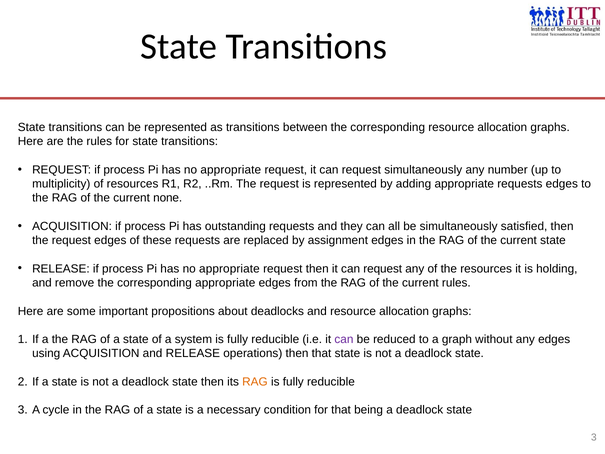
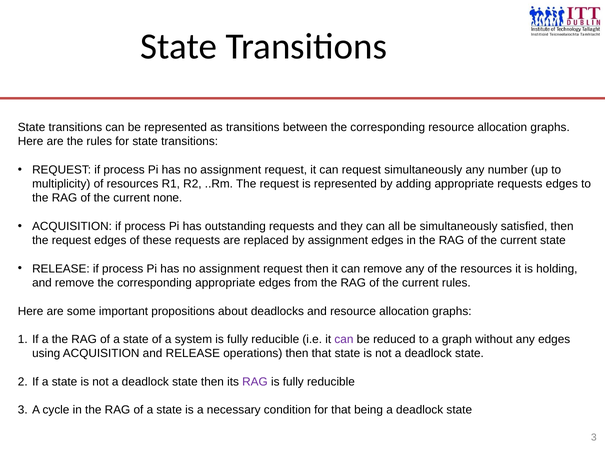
appropriate: appropriate -> assignment (231, 170)
appropriate: appropriate -> assignment (229, 269)
then it can request: request -> remove (383, 269)
RAG colour: orange -> purple (255, 382)
